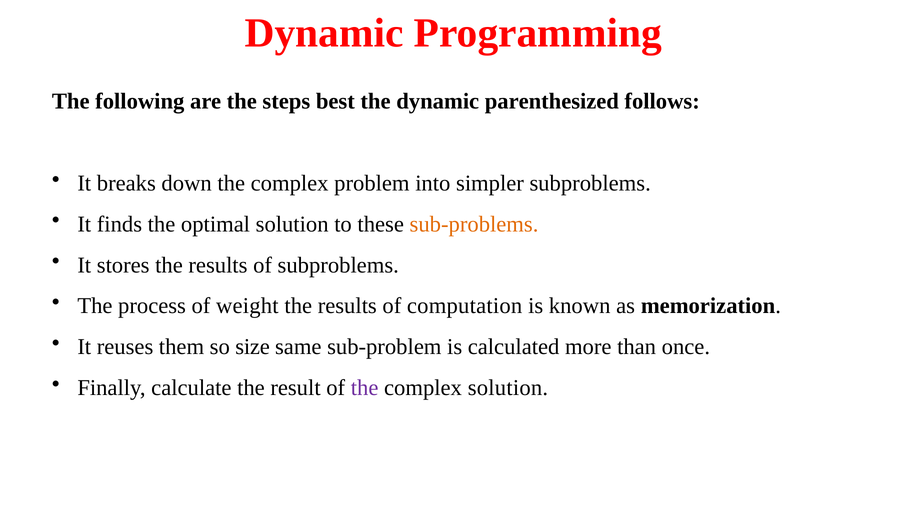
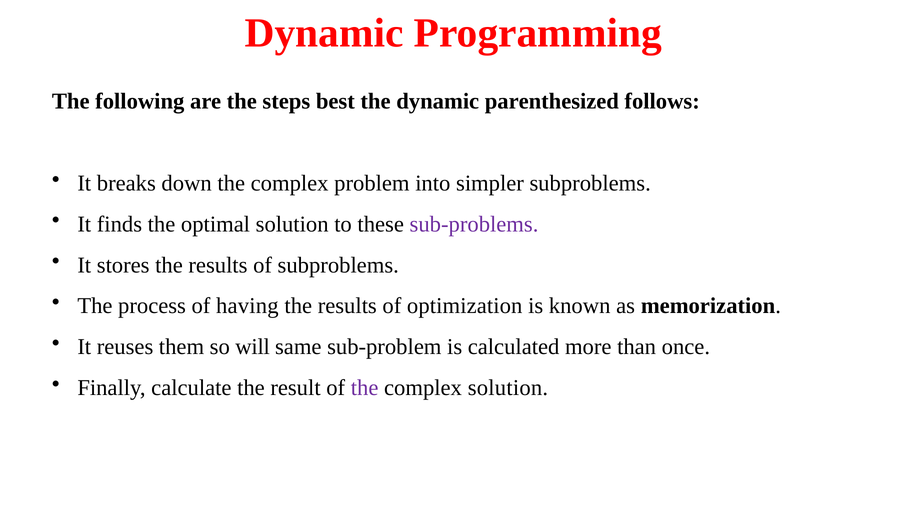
sub-problems colour: orange -> purple (474, 224)
weight: weight -> having (247, 306)
computation: computation -> optimization (465, 306)
size: size -> will (253, 347)
